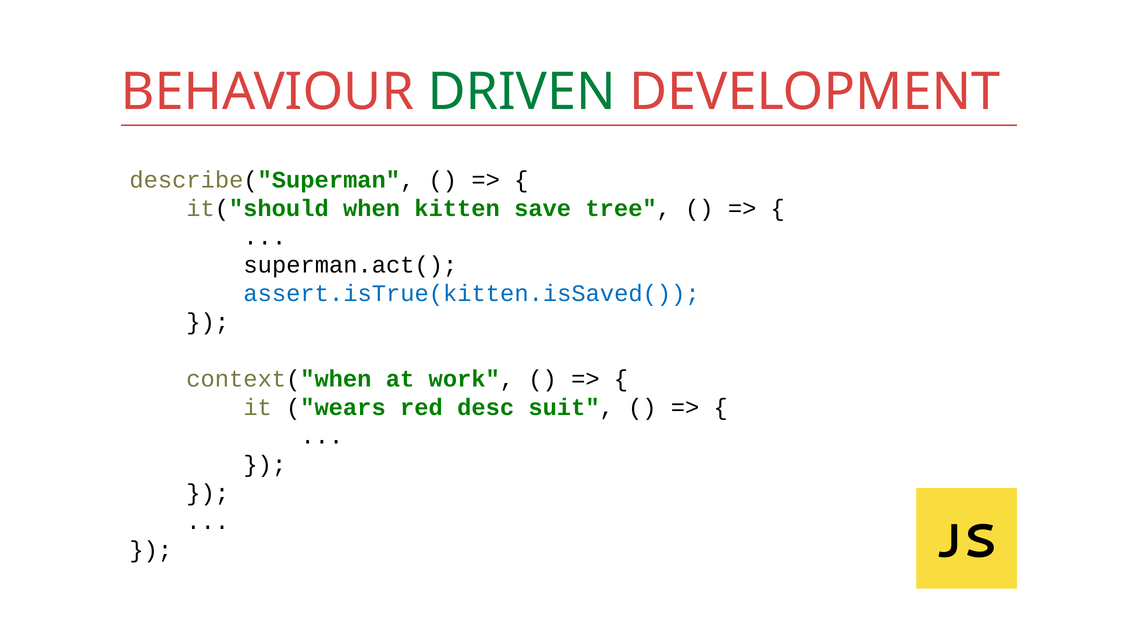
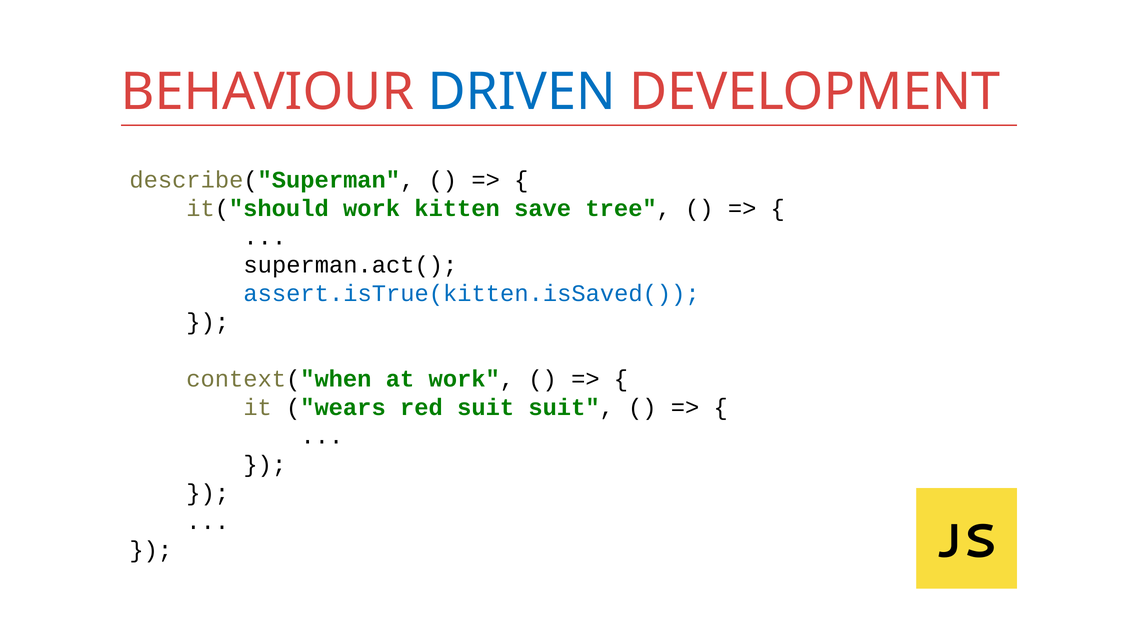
DRIVEN colour: green -> blue (522, 92)
it("should when: when -> work (372, 208)
red desc: desc -> suit (486, 407)
